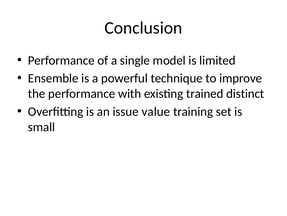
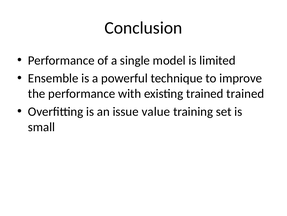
trained distinct: distinct -> trained (245, 93)
